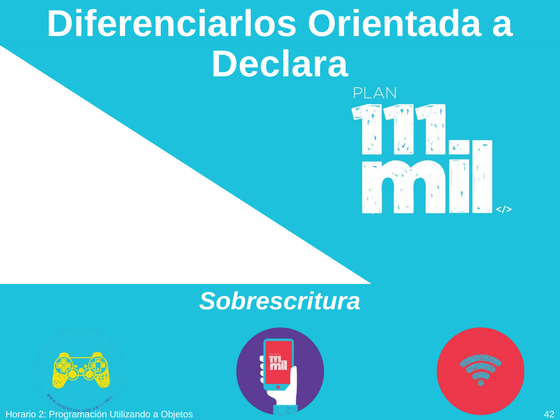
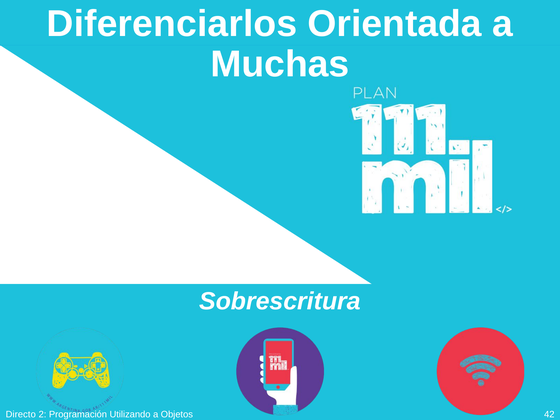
Declara: Declara -> Muchas (280, 64)
Horario: Horario -> Directo (21, 414)
